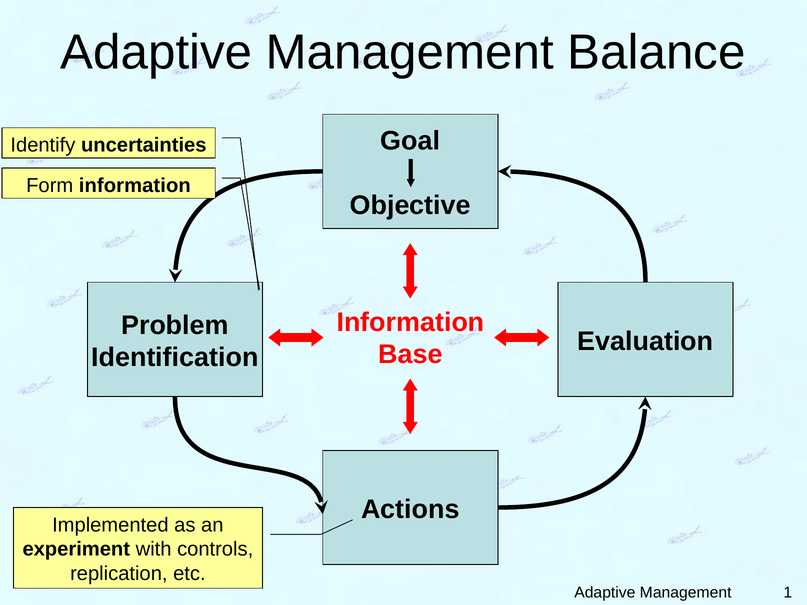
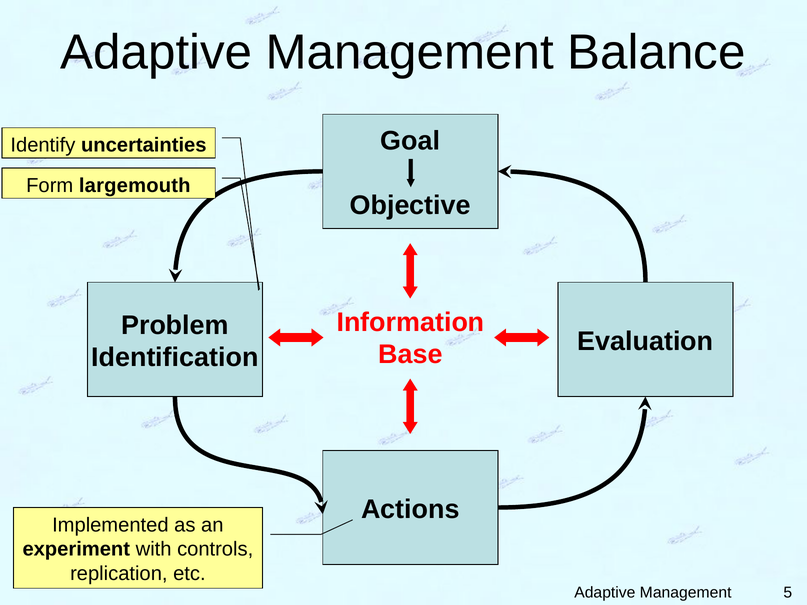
Form information: information -> largemouth (135, 186)
1: 1 -> 5 (788, 593)
